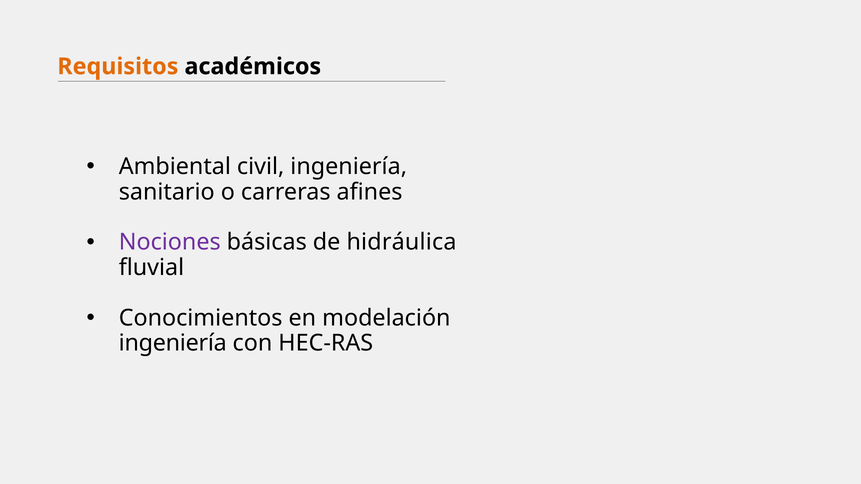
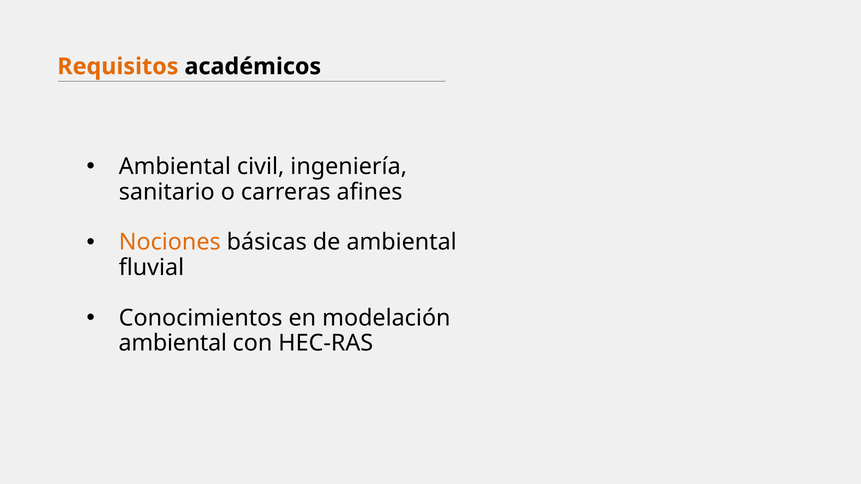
Nociones colour: purple -> orange (170, 242)
de hidráulica: hidráulica -> ambiental (402, 242)
ingeniería: ingeniería -> ambiental (173, 343)
